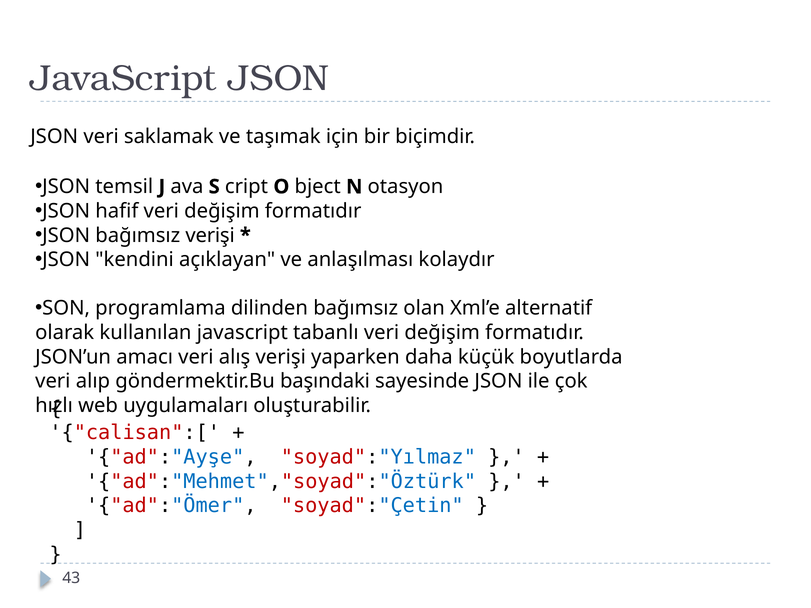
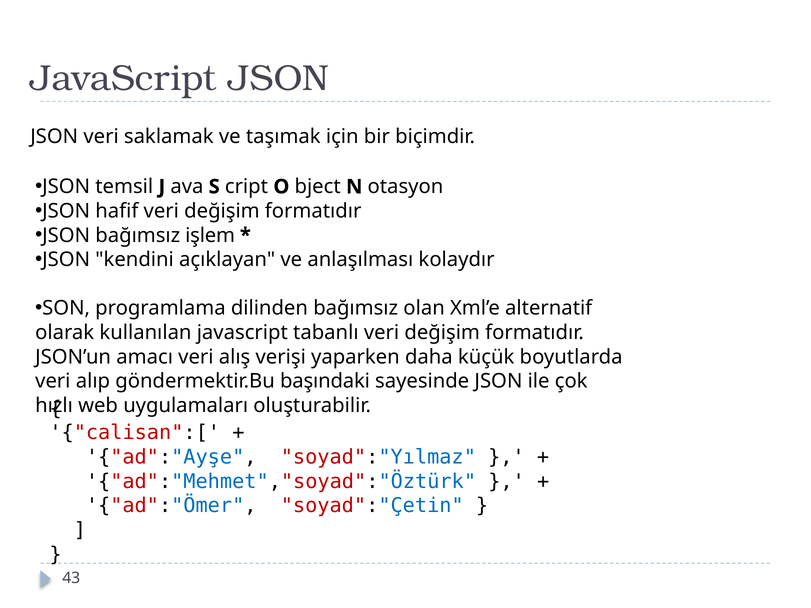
bağımsız verişi: verişi -> işlem (210, 235)
